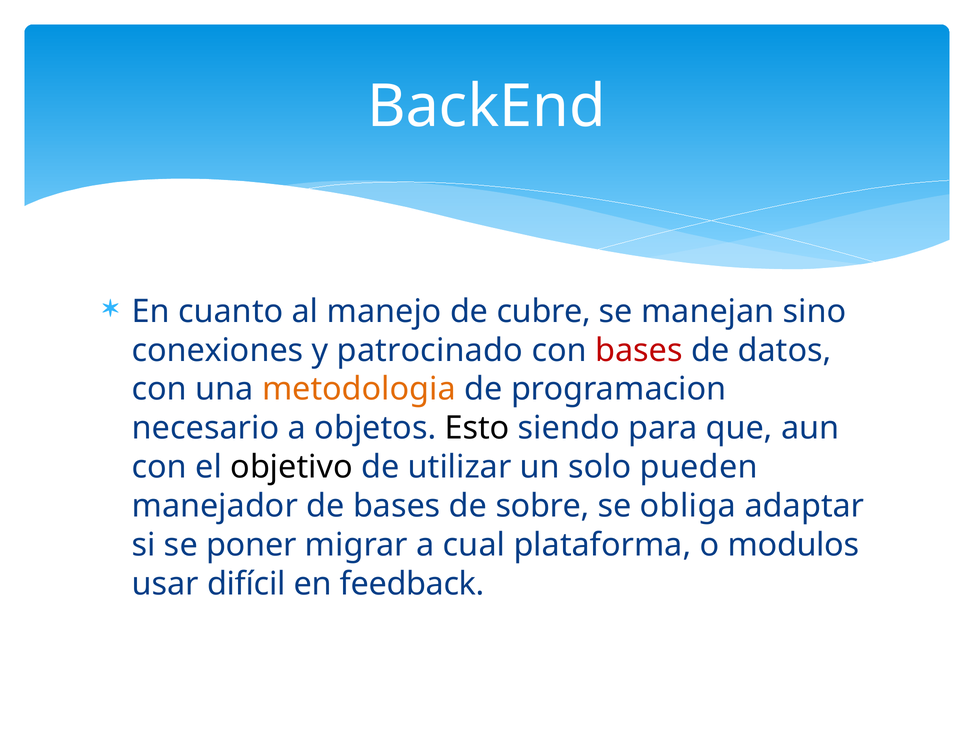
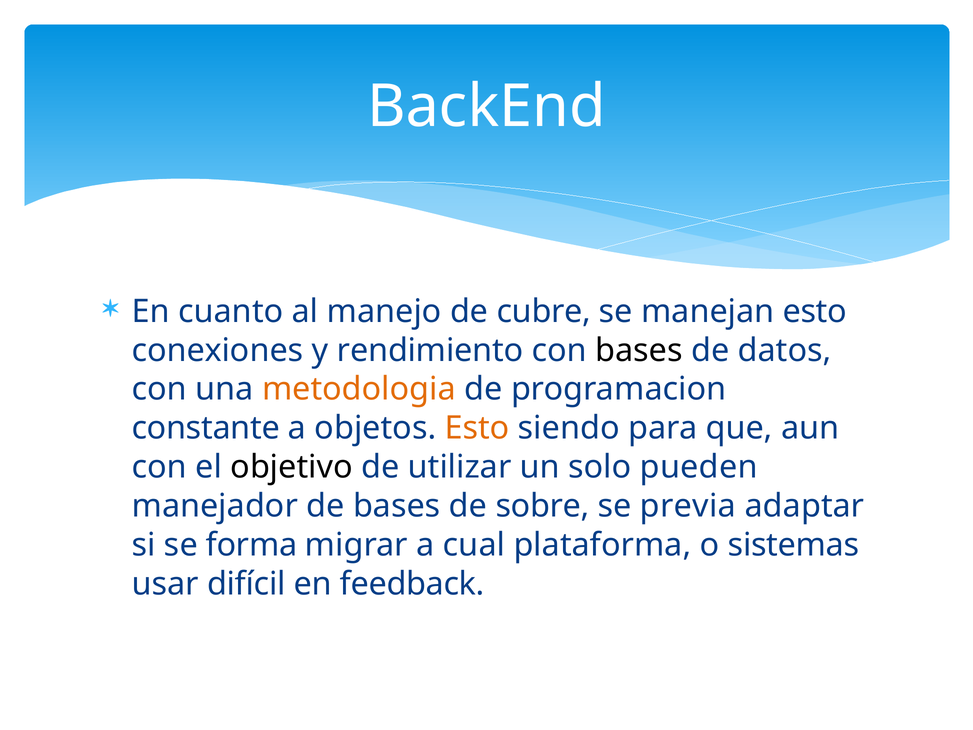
manejan sino: sino -> esto (815, 311)
patrocinado: patrocinado -> rendimiento (430, 350)
bases colour: red -> black (639, 350)
necesario: necesario -> constante (206, 428)
Esto colour: black -> orange (477, 428)
obliga: obliga -> previa (688, 506)
poner: poner -> forma (252, 545)
modulos: modulos -> sistemas (793, 545)
